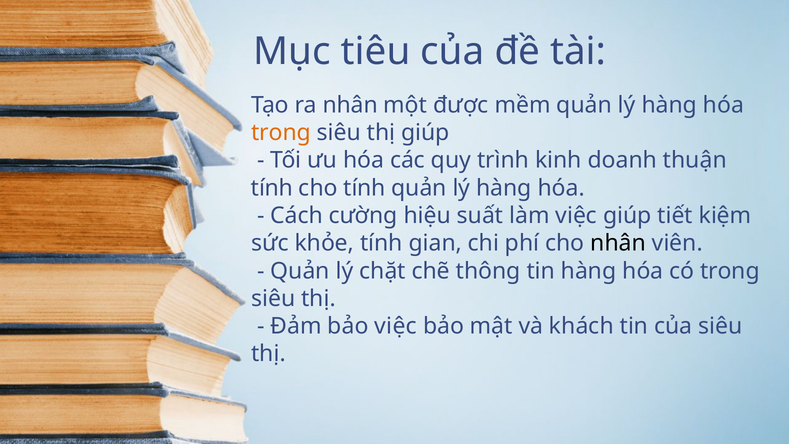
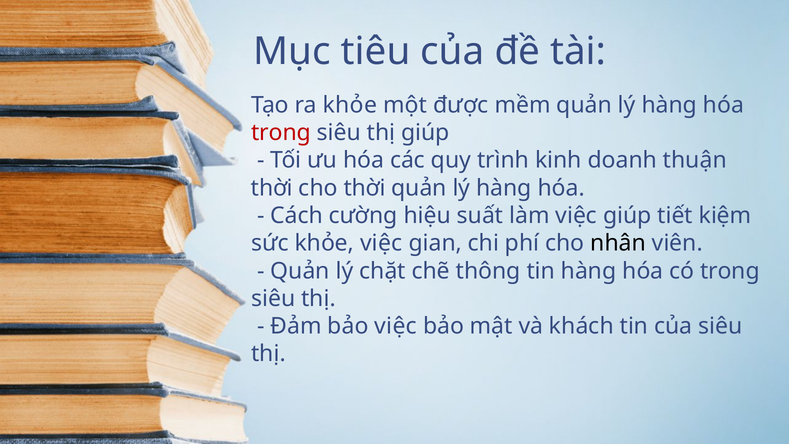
ra nhân: nhân -> khỏe (350, 105)
trong colour: orange -> red (281, 133)
tính: tính -> thời (272, 188)
cho tính: tính -> thời (364, 188)
khỏe tính: tính -> việc (381, 243)
